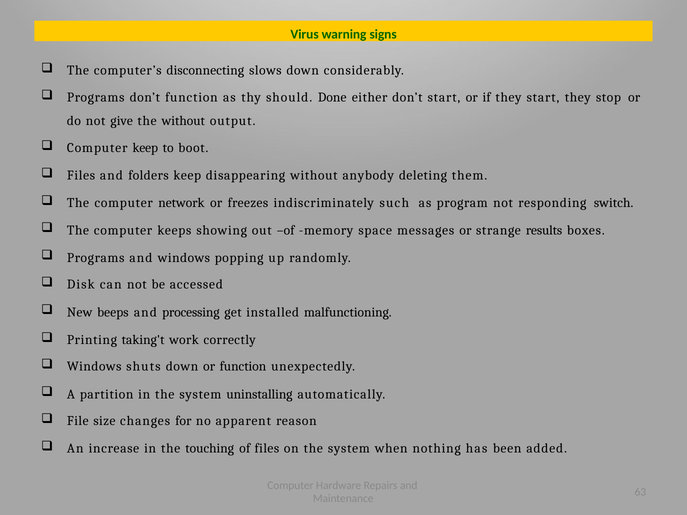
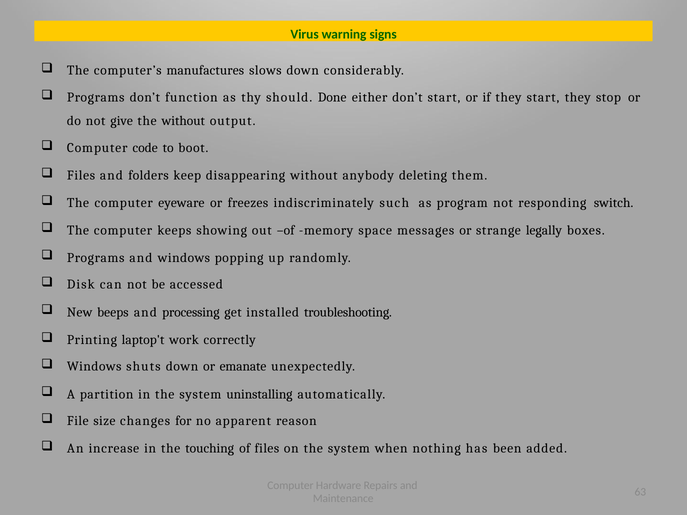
disconnecting: disconnecting -> manufactures (205, 71)
Computer keep: keep -> code (145, 148)
network: network -> eyeware (181, 203)
results: results -> legally (544, 230)
malfunctioning: malfunctioning -> troubleshooting (348, 312)
taking't: taking't -> laptop't (143, 340)
or function: function -> emanate (243, 367)
